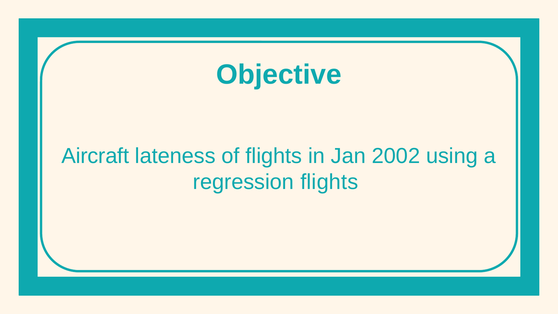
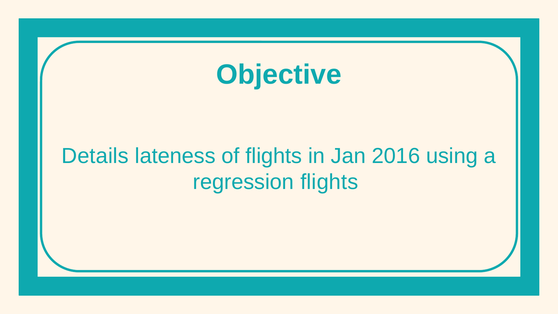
Aircraft: Aircraft -> Details (95, 156)
2002: 2002 -> 2016 (396, 156)
